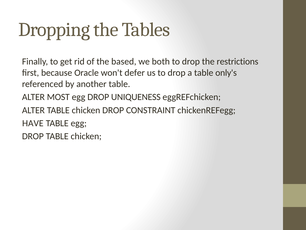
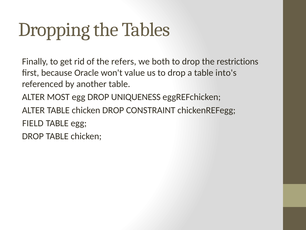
based: based -> refers (124, 61)
defer: defer -> value (135, 73)
only's: only's -> into's (226, 73)
HAVE: HAVE -> FIELD (33, 123)
